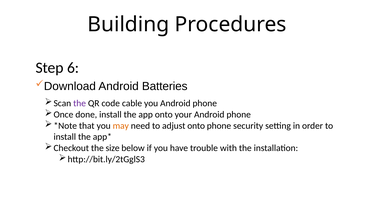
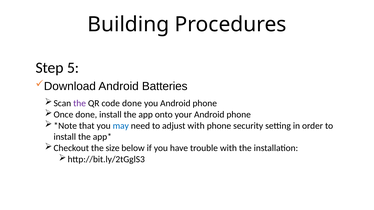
6: 6 -> 5 (73, 68)
code cable: cable -> done (132, 103)
may colour: orange -> blue (121, 126)
adjust onto: onto -> with (196, 126)
